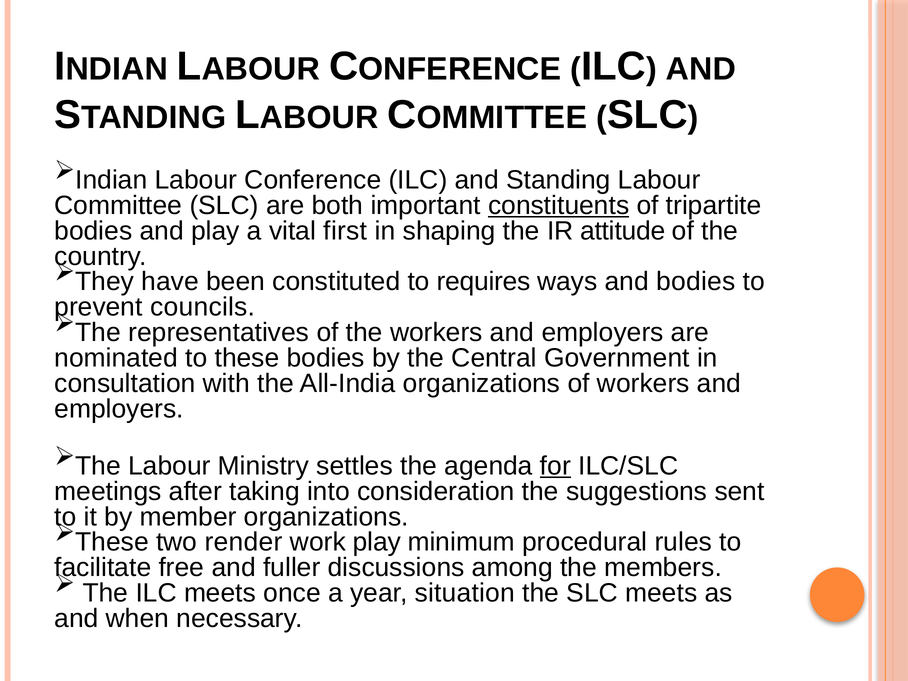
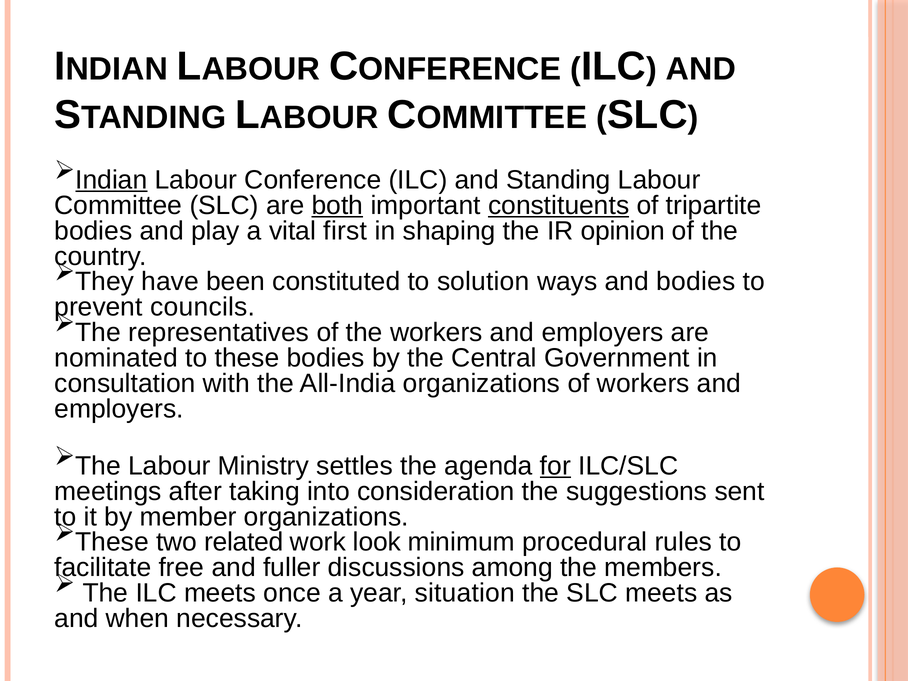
Indian underline: none -> present (111, 180)
both underline: none -> present (337, 205)
attitude: attitude -> opinion (623, 231)
requires: requires -> solution (483, 282)
render: render -> related (244, 542)
work play: play -> look (377, 542)
